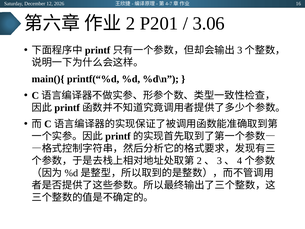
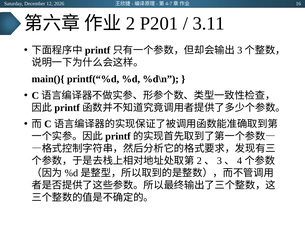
3.06: 3.06 -> 3.11 (209, 23)
